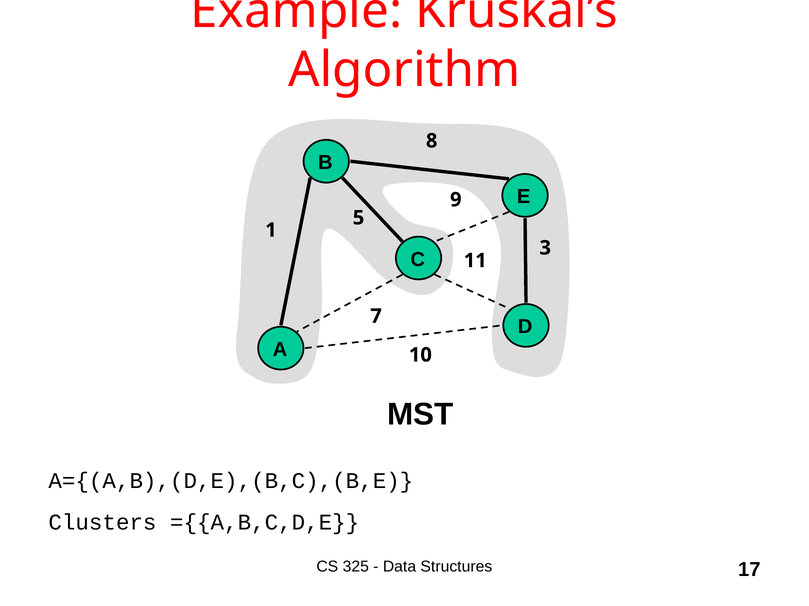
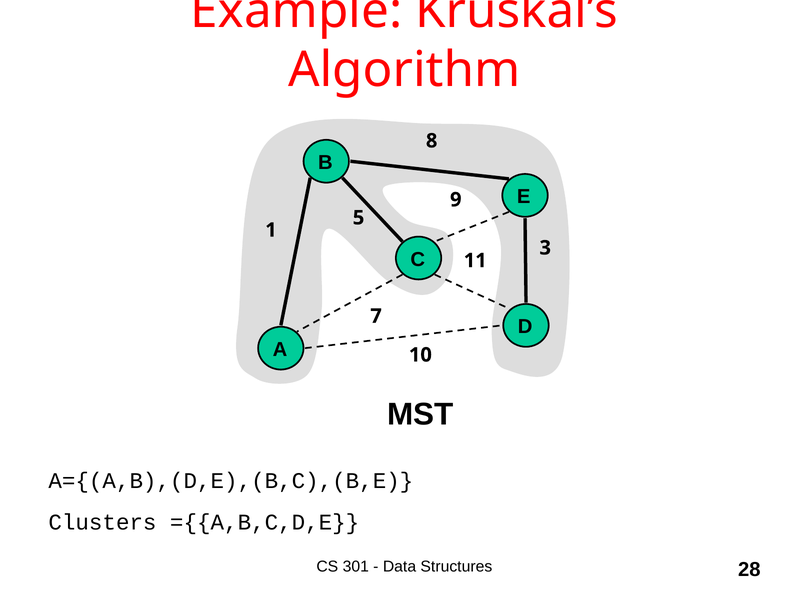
325: 325 -> 301 (356, 567)
17: 17 -> 28 (749, 570)
